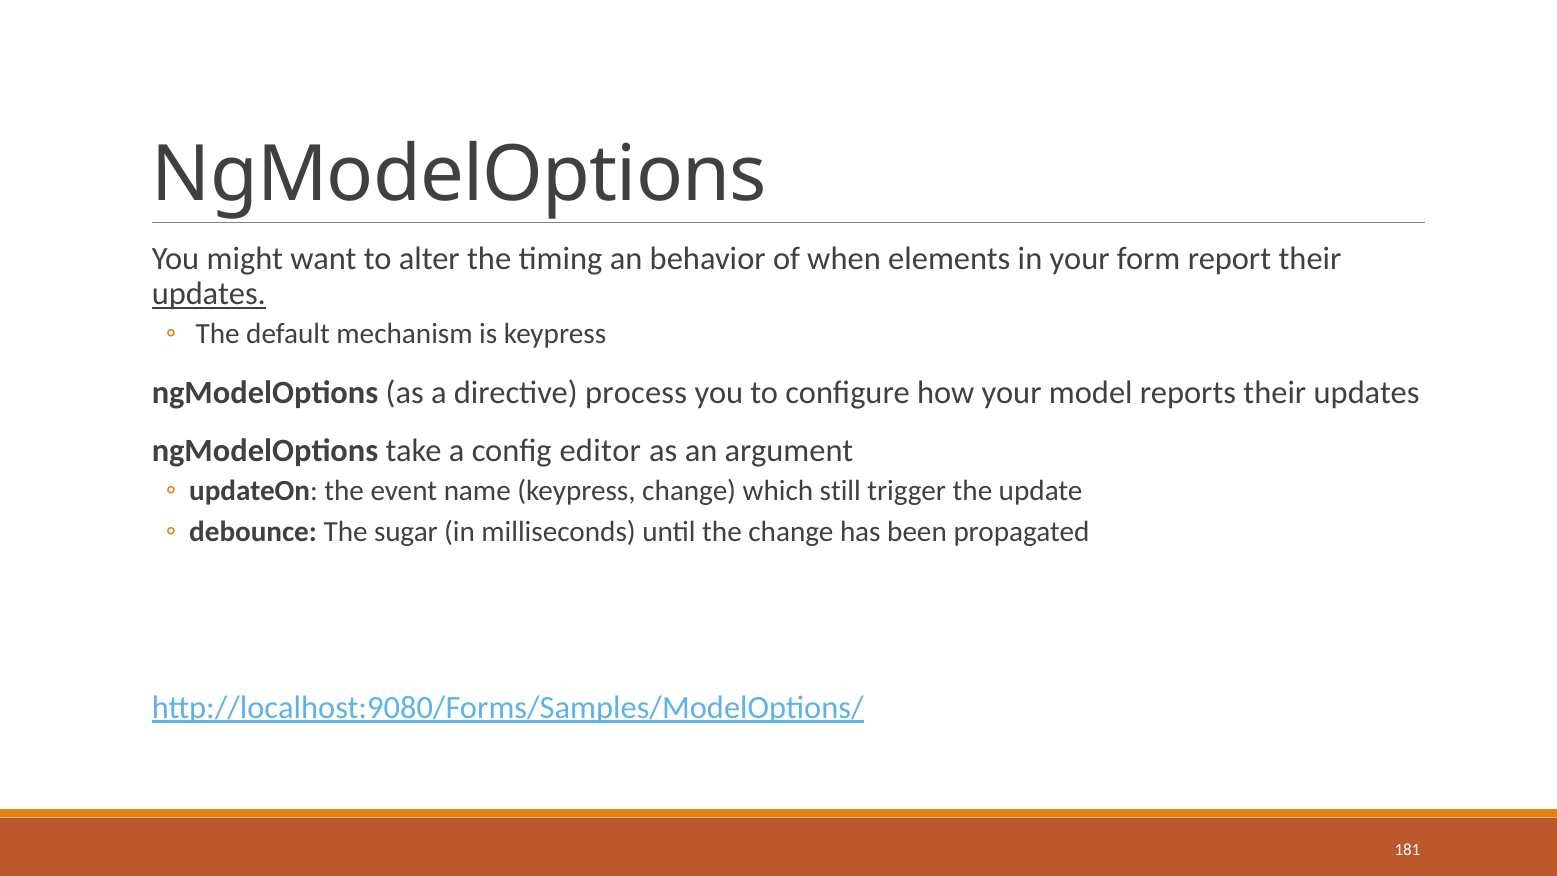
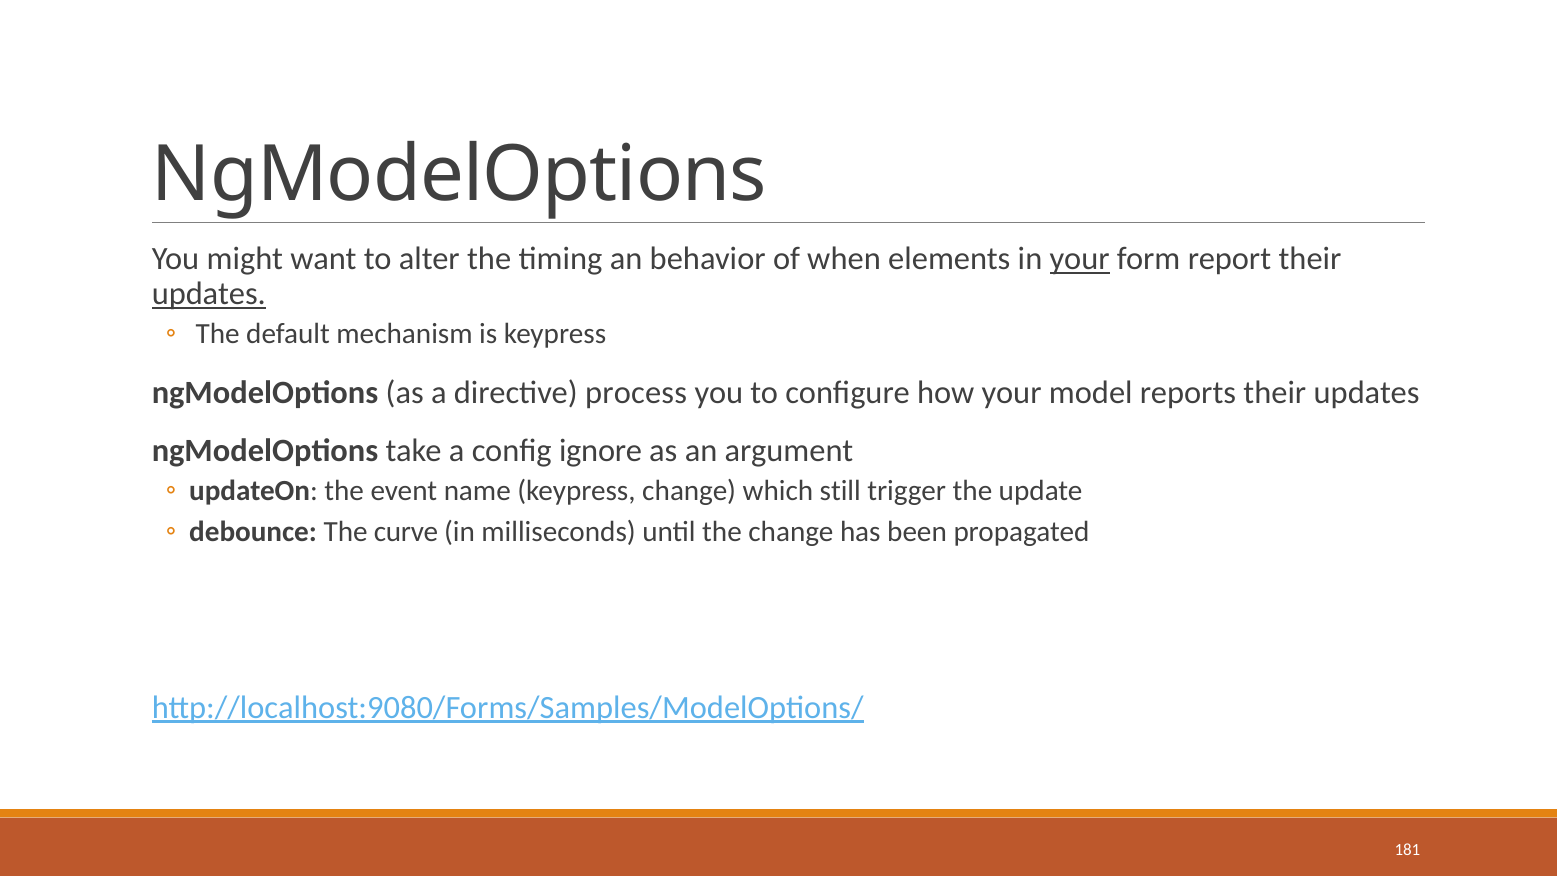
your underline: none -> present (1080, 259)
editor: editor -> ignore (601, 451)
sugar: sugar -> curve (406, 532)
